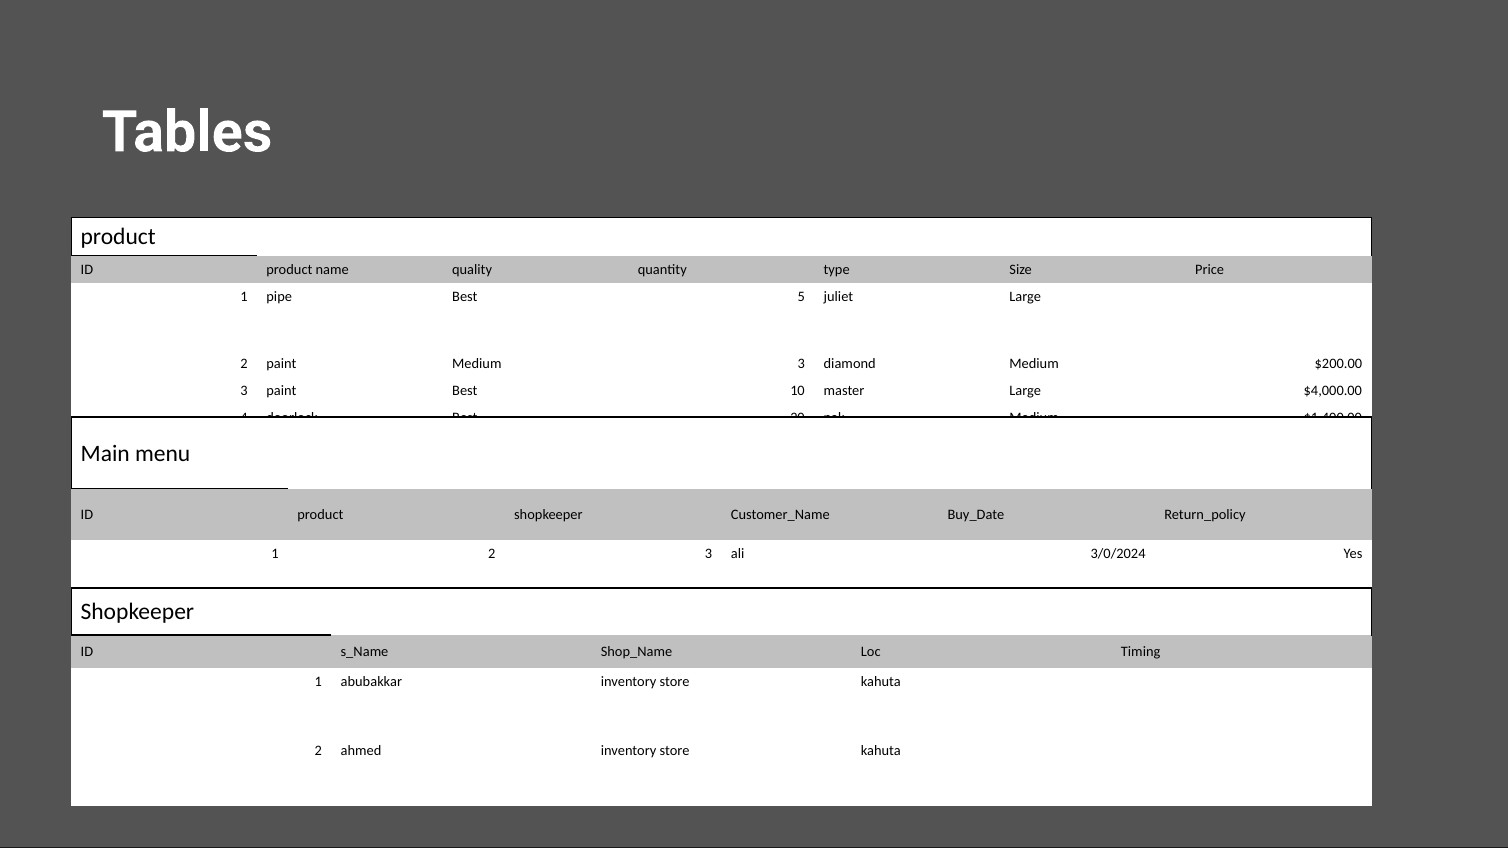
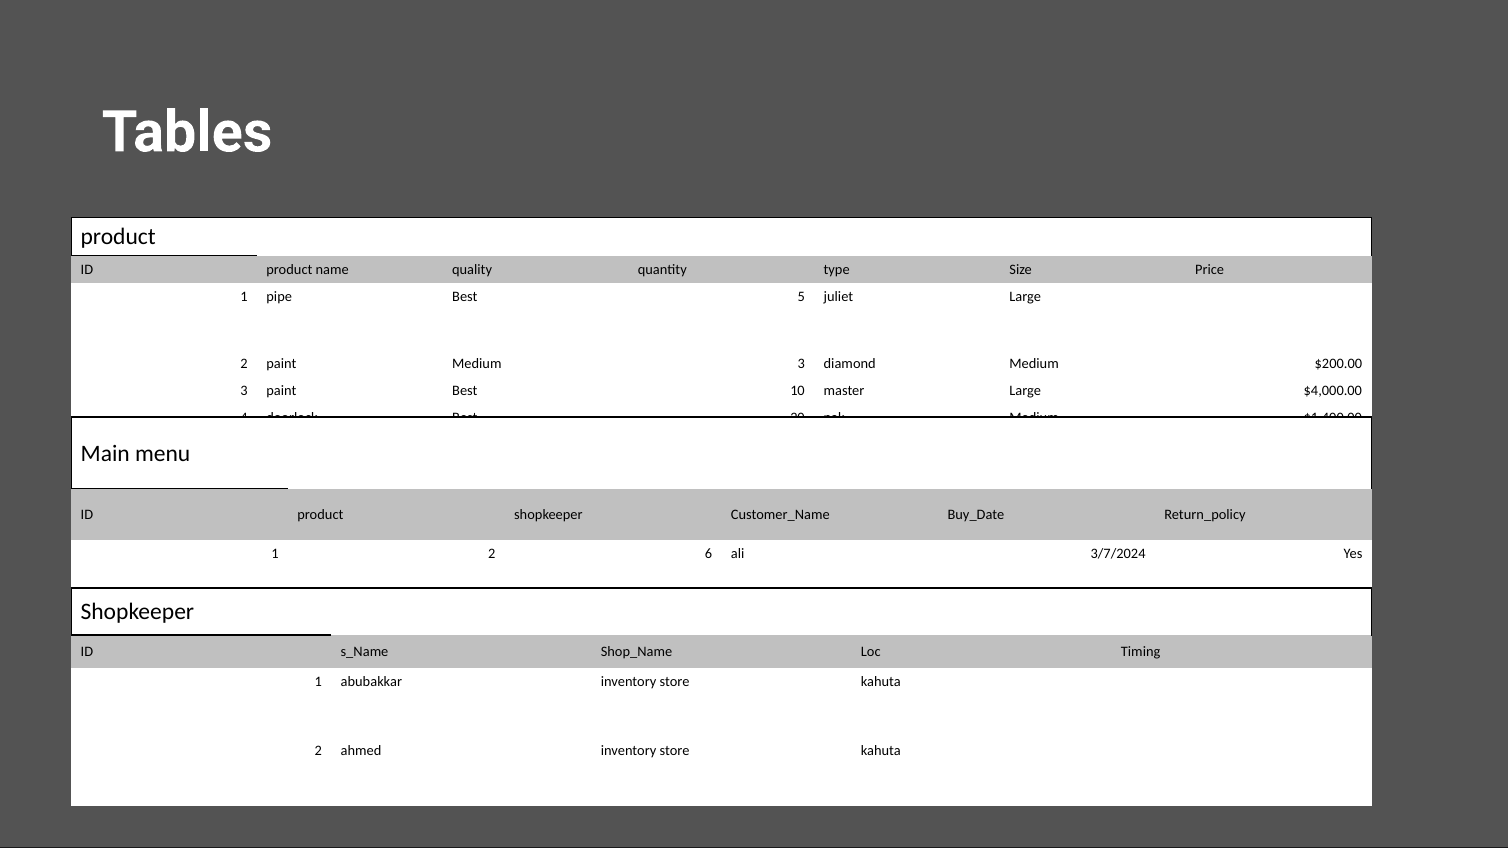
2 3: 3 -> 6 (708, 554)
3/0/2024: 3/0/2024 -> 3/7/2024 (1118, 554)
